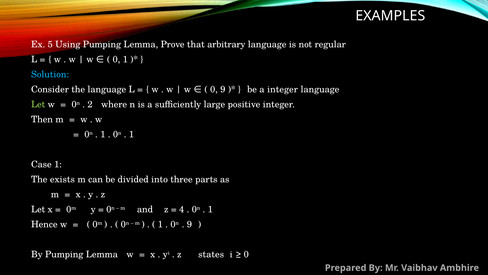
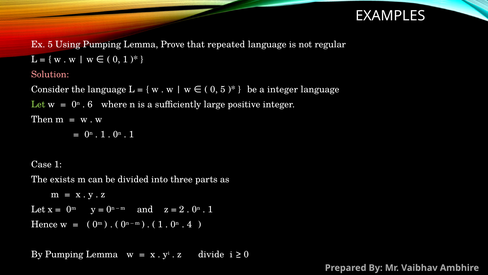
arbitrary: arbitrary -> repeated (226, 44)
Solution colour: light blue -> pink (50, 74)
0 9: 9 -> 5 (223, 89)
2: 2 -> 6 (90, 104)
4: 4 -> 2 (182, 209)
9: 9 -> 4 (189, 224)
states: states -> divide (211, 254)
